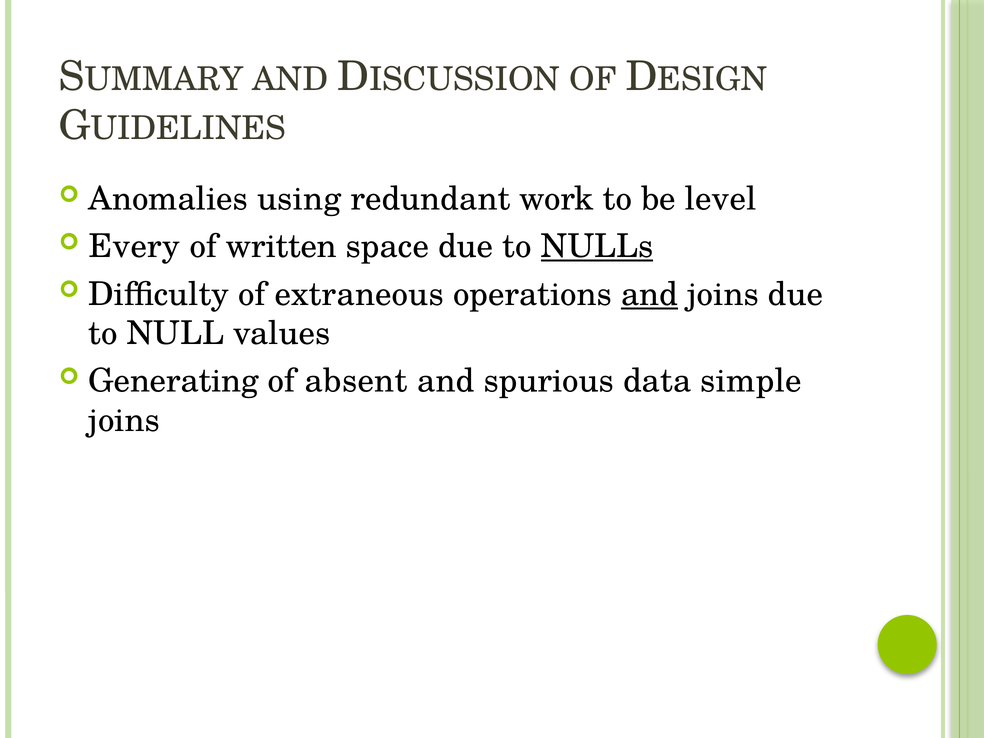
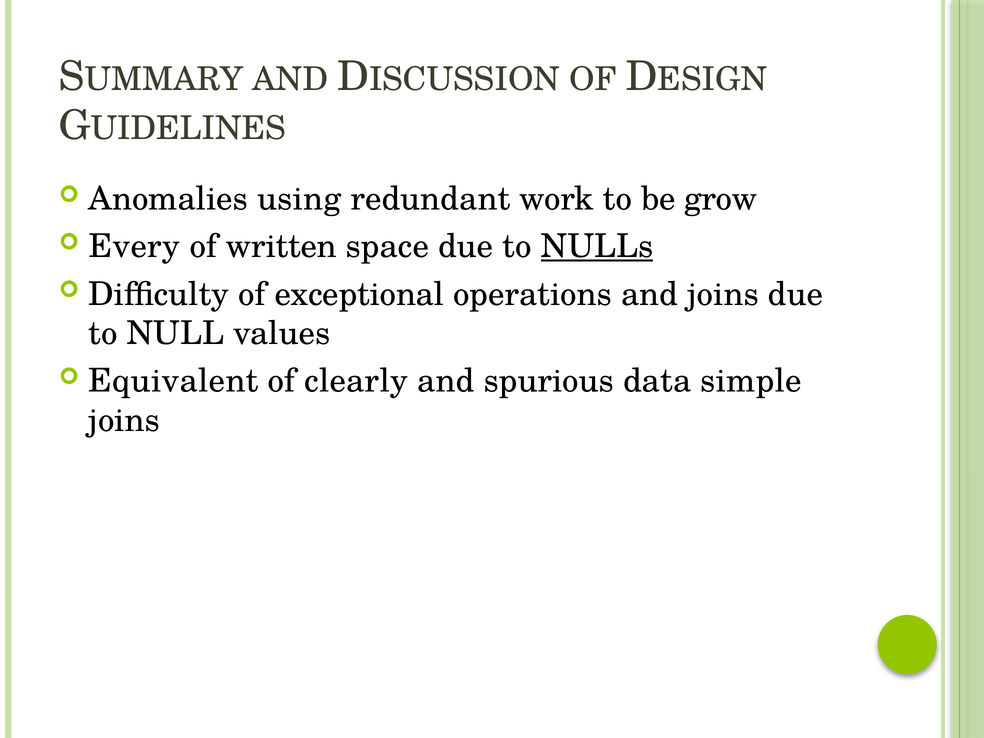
level: level -> grow (721, 199)
extraneous: extraneous -> exceptional (359, 294)
and underline: present -> none (650, 294)
Generating: Generating -> Equivalent (173, 381)
absent: absent -> clearly (356, 381)
